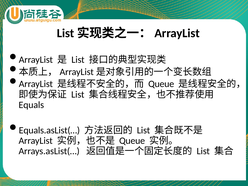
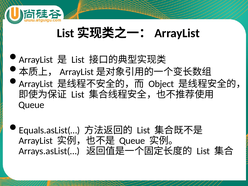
Queue: Queue -> Object (161, 84)
Equals: Equals -> Queue (31, 105)
